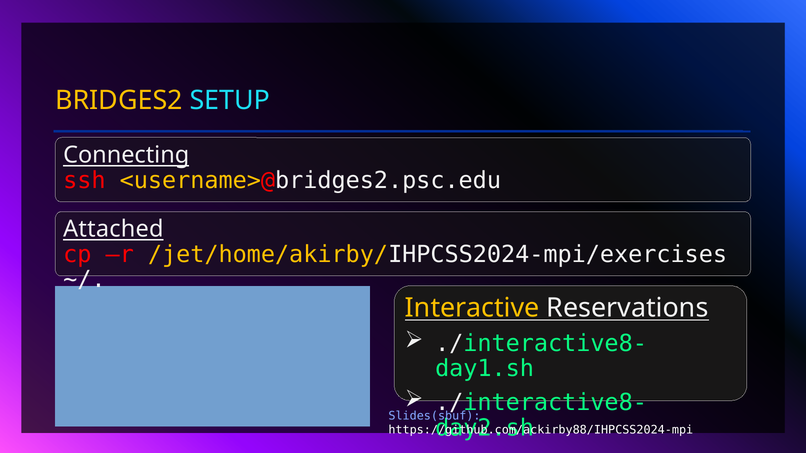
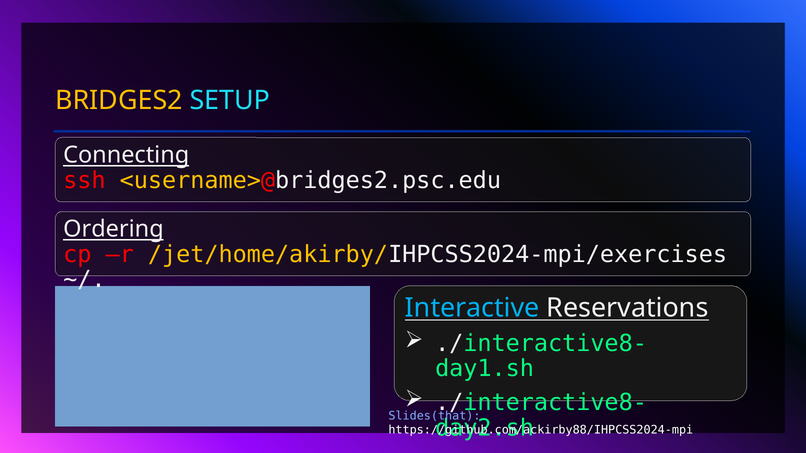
Attached: Attached -> Ordering (113, 229)
Interactive colour: yellow -> light blue (472, 308)
Slides(sbuf: Slides(sbuf -> Slides(that (434, 416)
